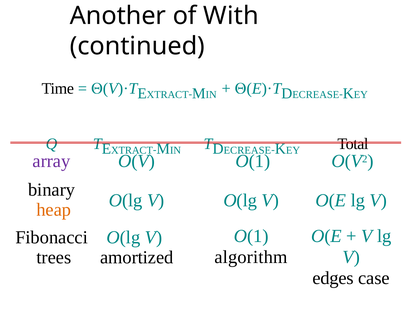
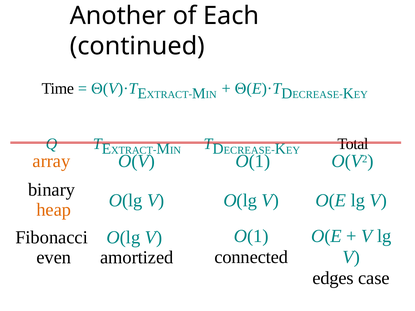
With: With -> Each (231, 16)
array colour: purple -> orange (51, 161)
algorithm: algorithm -> connected (251, 257)
trees: trees -> even (54, 258)
